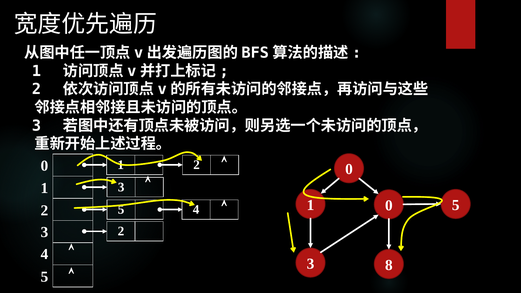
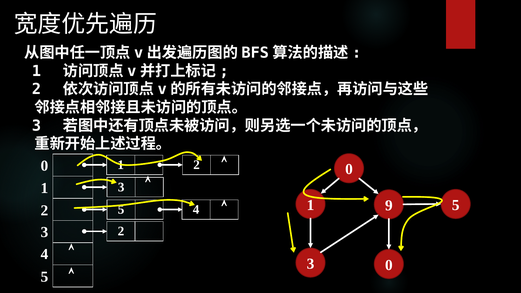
0: 0 -> 9 (389, 205)
3 8: 8 -> 0 (389, 265)
